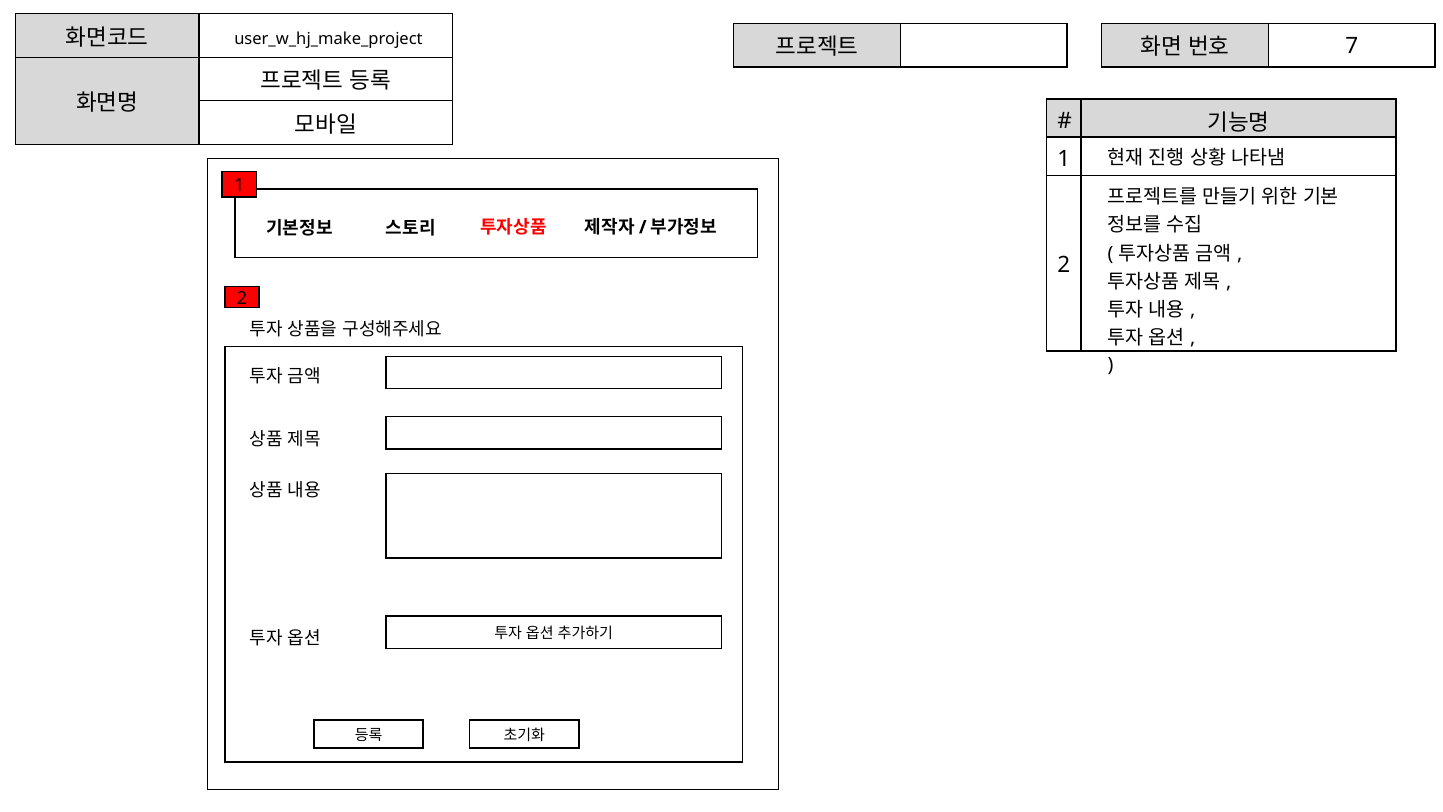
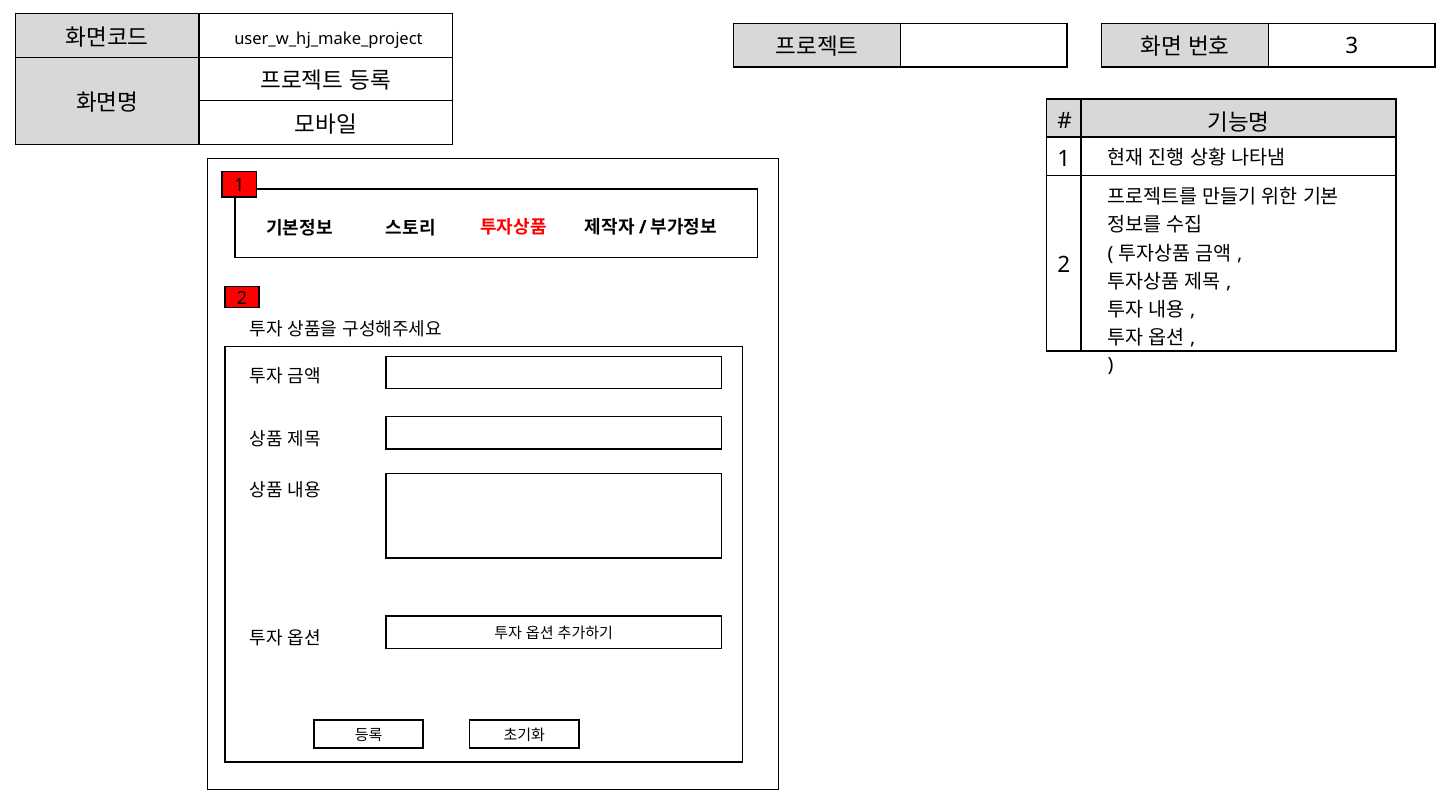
7: 7 -> 3 (1352, 46)
